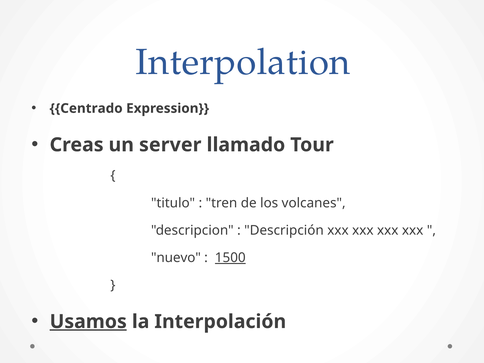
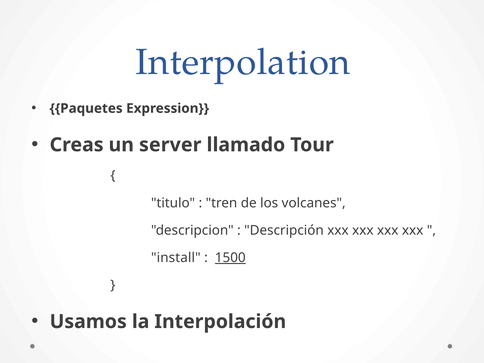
Centrado: Centrado -> Paquetes (86, 108)
nuevo: nuevo -> install (176, 258)
Usamos underline: present -> none (88, 322)
